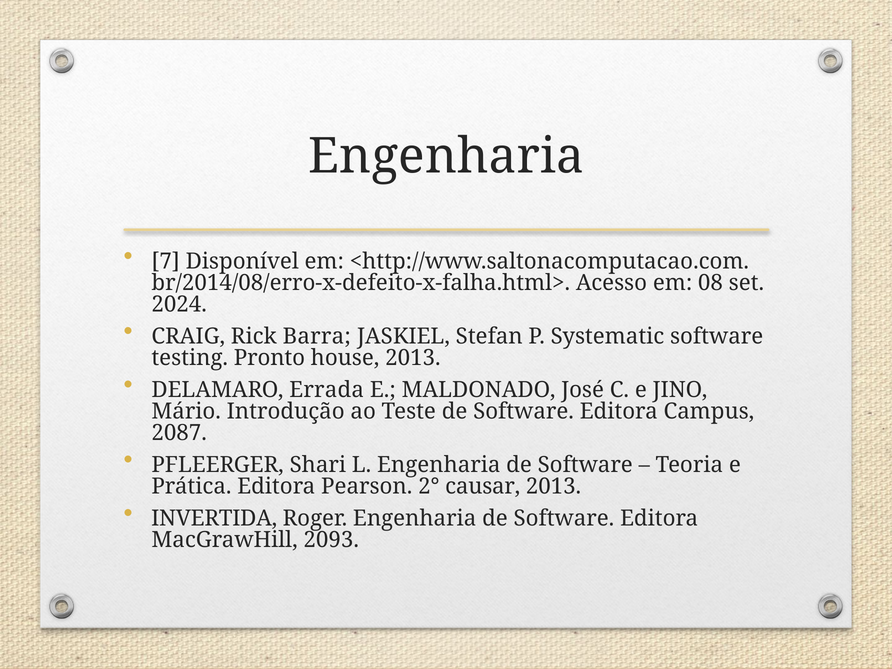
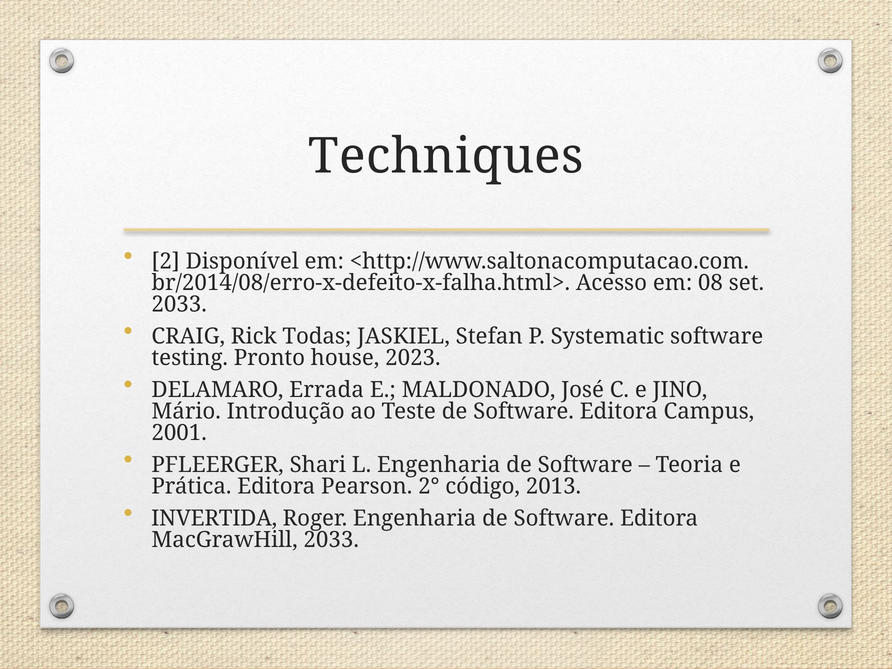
Engenharia: Engenharia -> Techniques (446, 156)
7: 7 -> 2 (166, 261)
2024: 2024 -> 2033 (179, 304)
Barra: Barra -> Todas (317, 336)
house 2013: 2013 -> 2023 (413, 358)
2087: 2087 -> 2001 (179, 433)
causar: causar -> código (483, 486)
MacGrawHill 2093: 2093 -> 2033 (331, 540)
